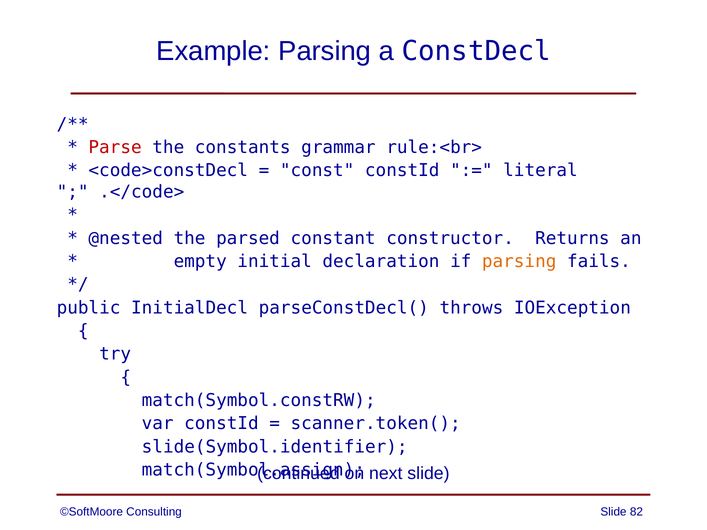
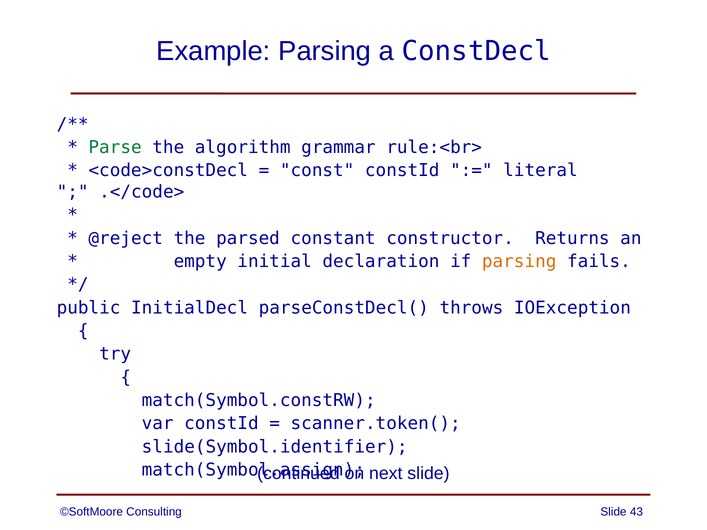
Parse colour: red -> green (115, 148)
constants: constants -> algorithm (243, 148)
@nested: @nested -> @reject (126, 238)
82: 82 -> 43 (636, 512)
